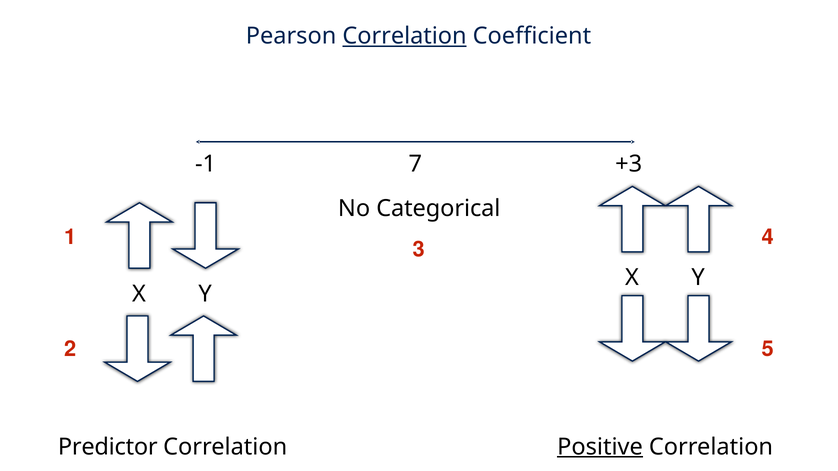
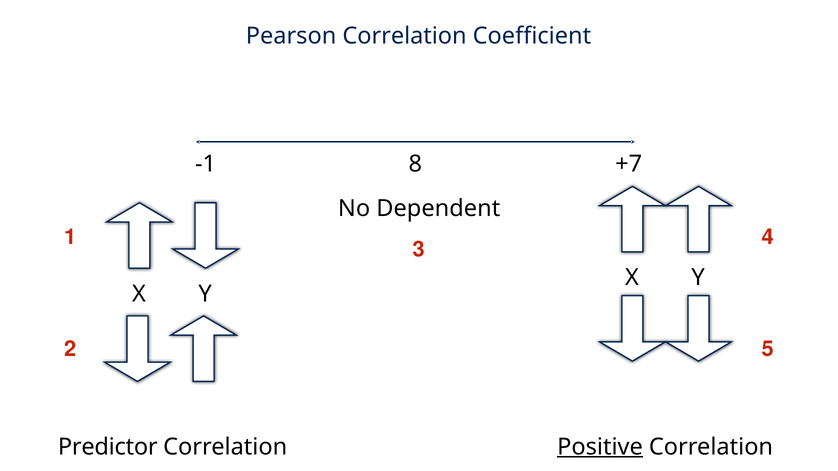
Correlation underline: present -> none (405, 36)
7: 7 -> 8 (415, 164)
+3: +3 -> +7 (629, 164)
Categorical: Categorical -> Dependent (438, 209)
